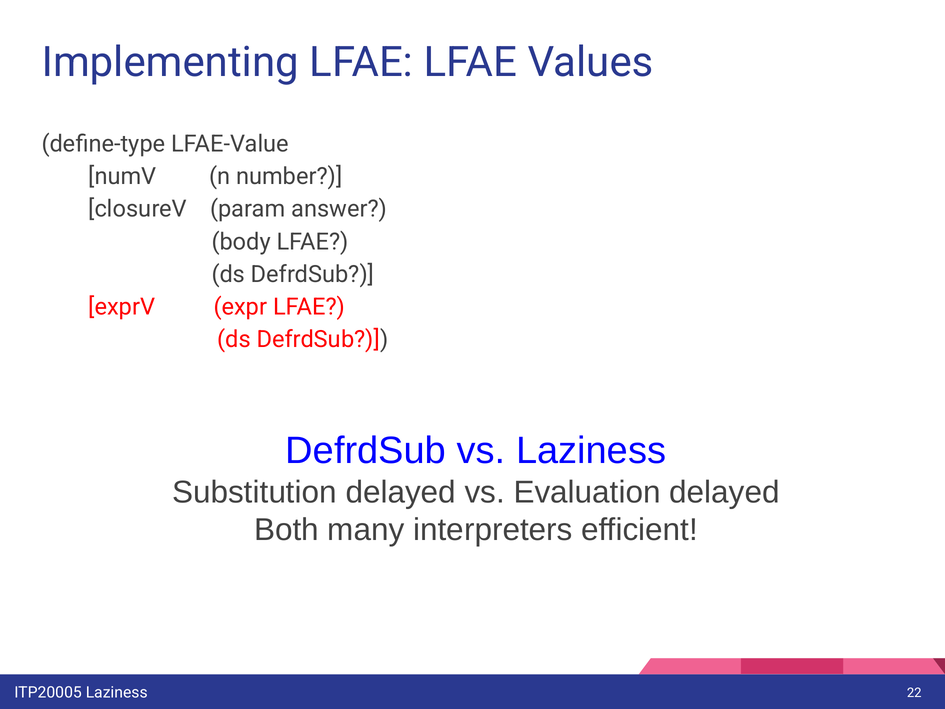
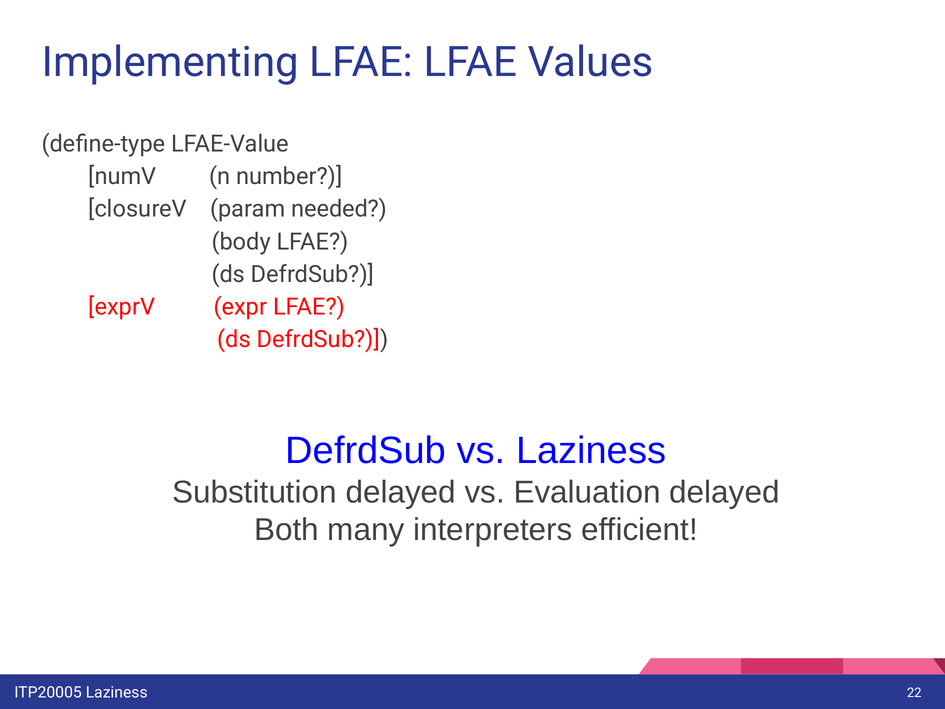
answer: answer -> needed (339, 209)
